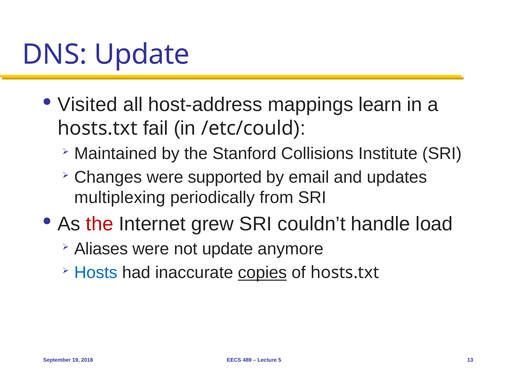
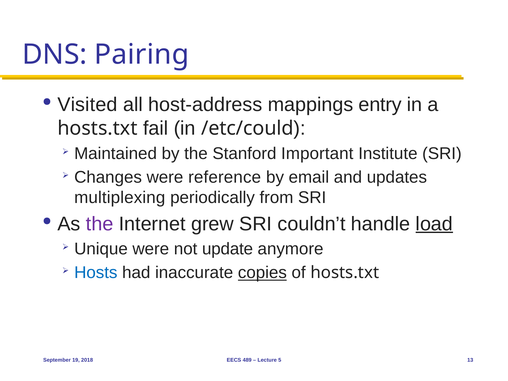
DNS Update: Update -> Pairing (142, 54)
learn: learn -> entry (380, 105)
Collisions: Collisions -> Important (317, 154)
supported: supported -> reference (225, 177)
the colour: red -> purple (100, 224)
load underline: none -> present (434, 224)
Aliases: Aliases -> Unique (101, 249)
